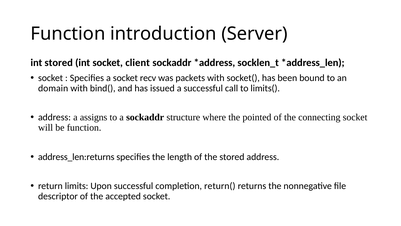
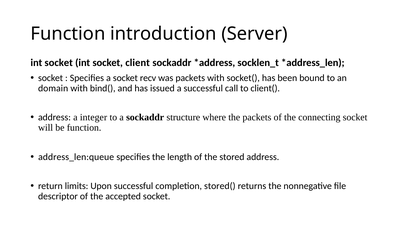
stored: stored -> socket (59, 63)
limits(: limits( -> client( (265, 88)
assigns: assigns -> integer (94, 117)
the pointed: pointed -> packets (257, 117)
address_len:returns: address_len:returns -> address_len:queue (76, 157)
return(: return( -> stored( (220, 186)
